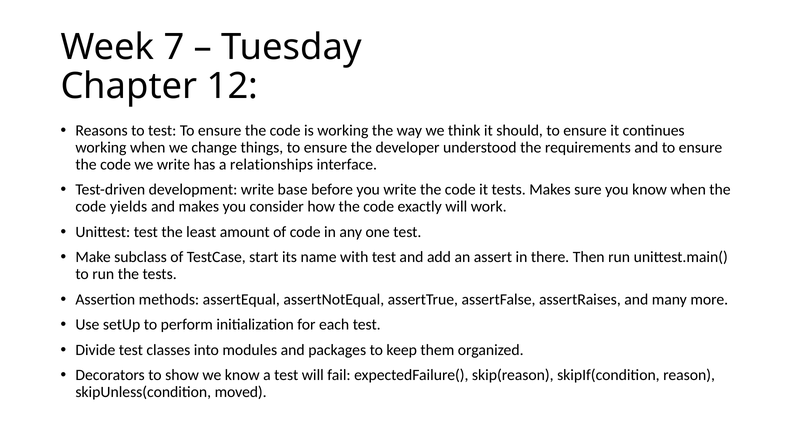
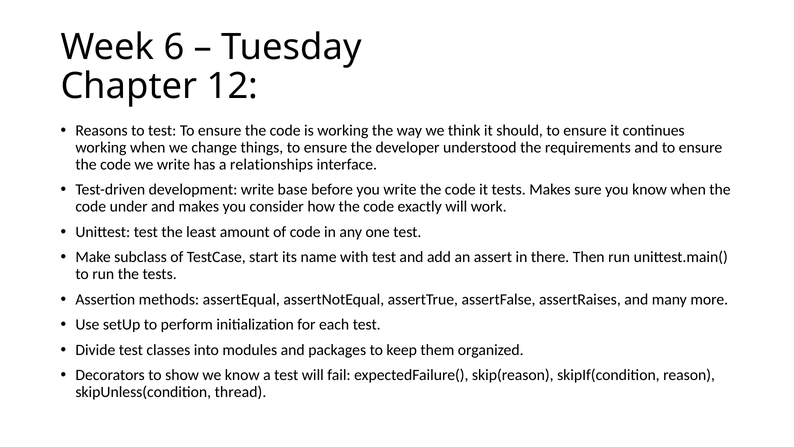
7: 7 -> 6 (174, 47)
yields: yields -> under (129, 206)
moved: moved -> thread (241, 392)
